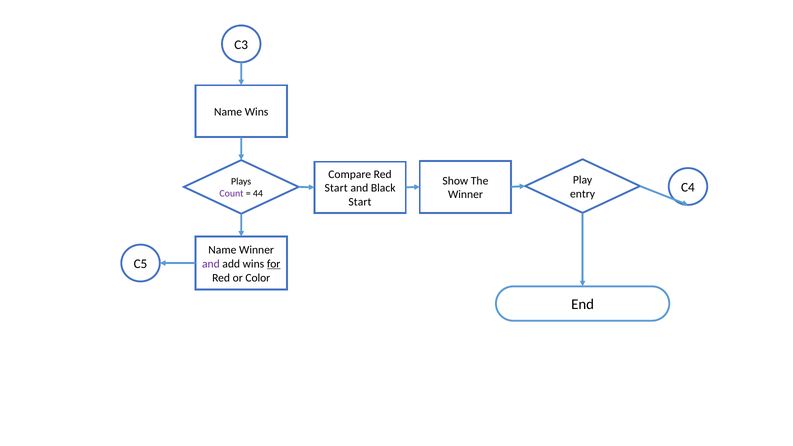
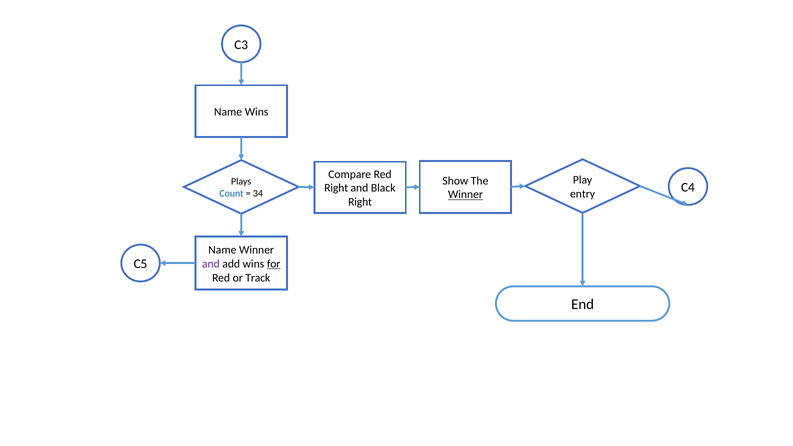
Start: Start -> Right (336, 188)
Count colour: purple -> blue (231, 194)
44: 44 -> 34 (258, 194)
Winner underline: none -> present (465, 195)
Start: Start -> Right (360, 202)
Color: Color -> Track (258, 278)
